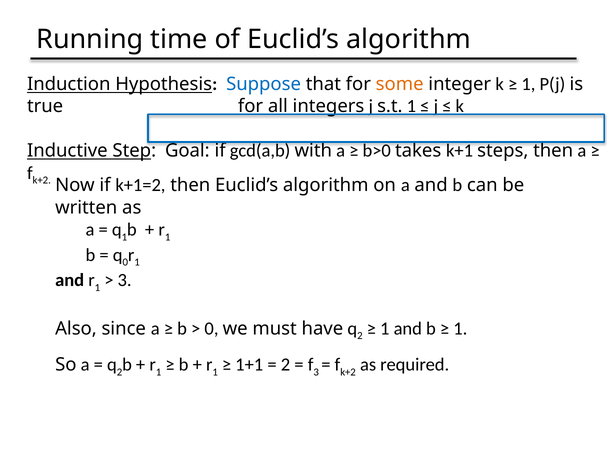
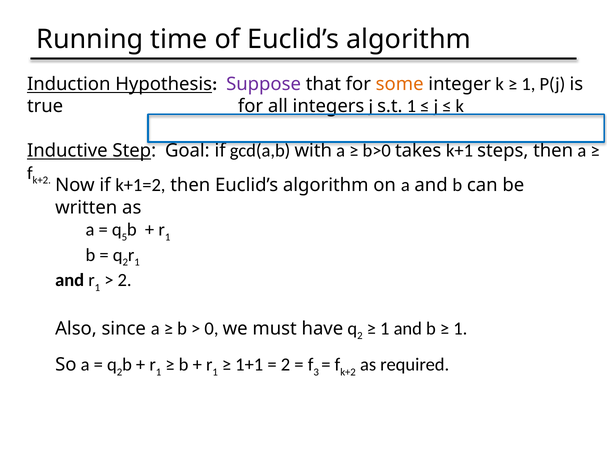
Suppose colour: blue -> purple (264, 84)
1: 1 -> 5 (124, 237)
0: 0 -> 2 (125, 262)
3: 3 -> 2 (125, 281)
